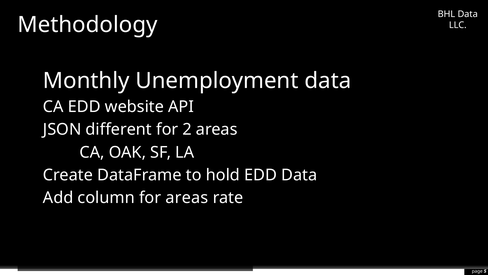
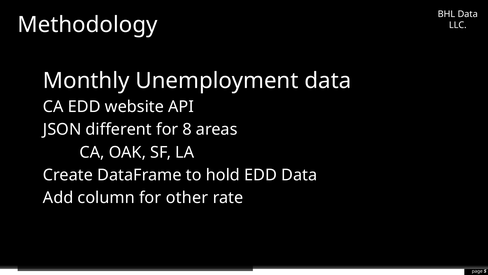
2: 2 -> 8 (187, 129)
for areas: areas -> other (187, 197)
